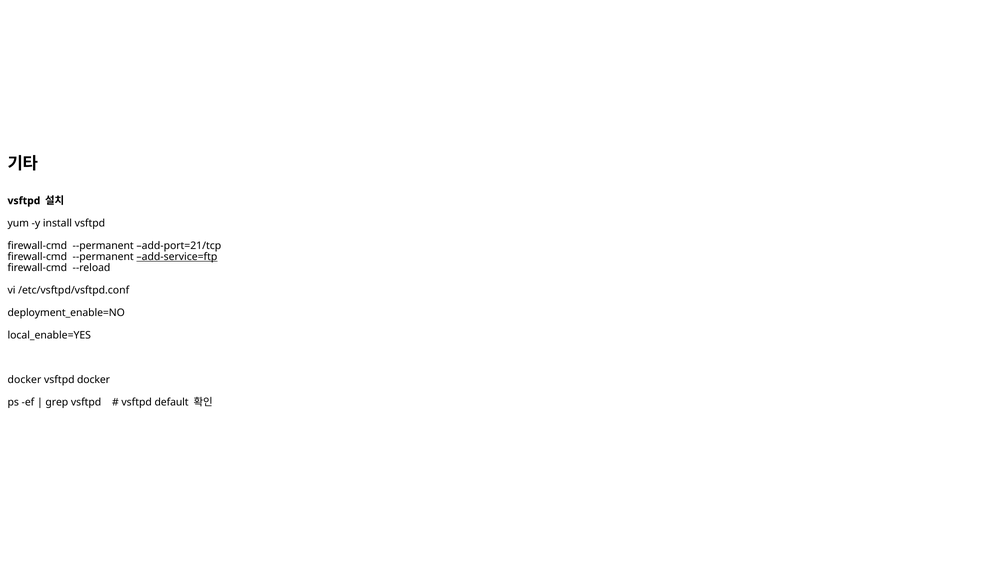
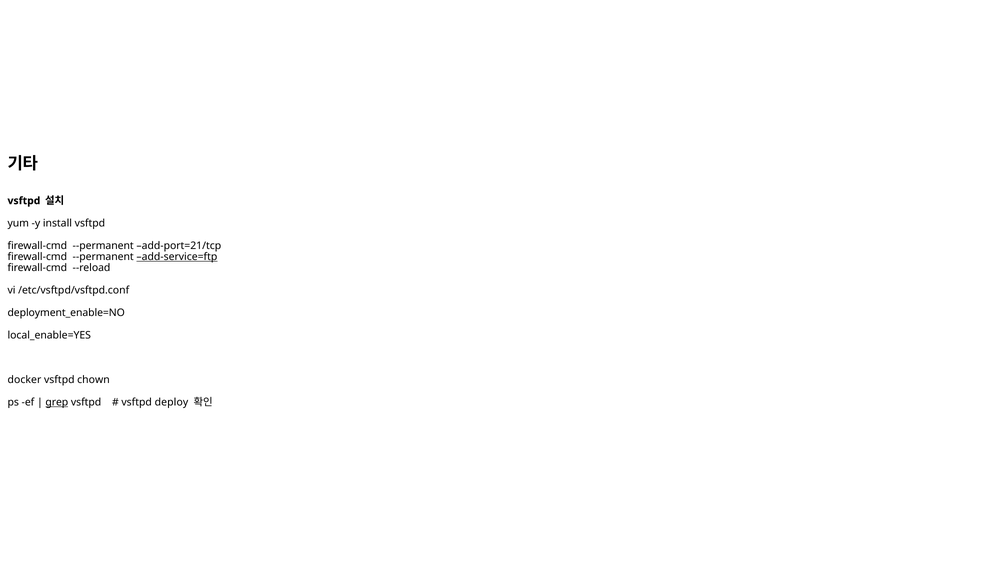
vsftpd docker: docker -> chown (93, 380)
grep underline: none -> present (57, 403)
default: default -> deploy (171, 403)
